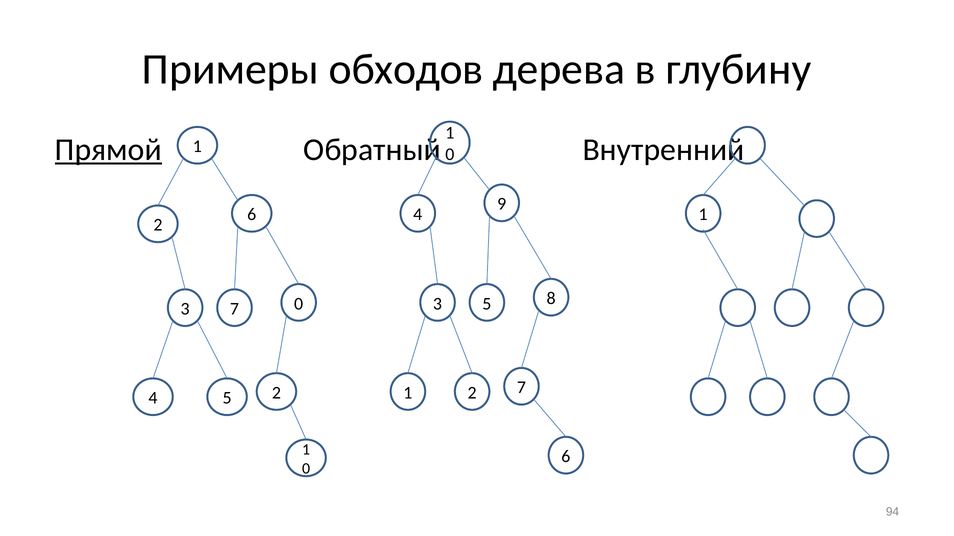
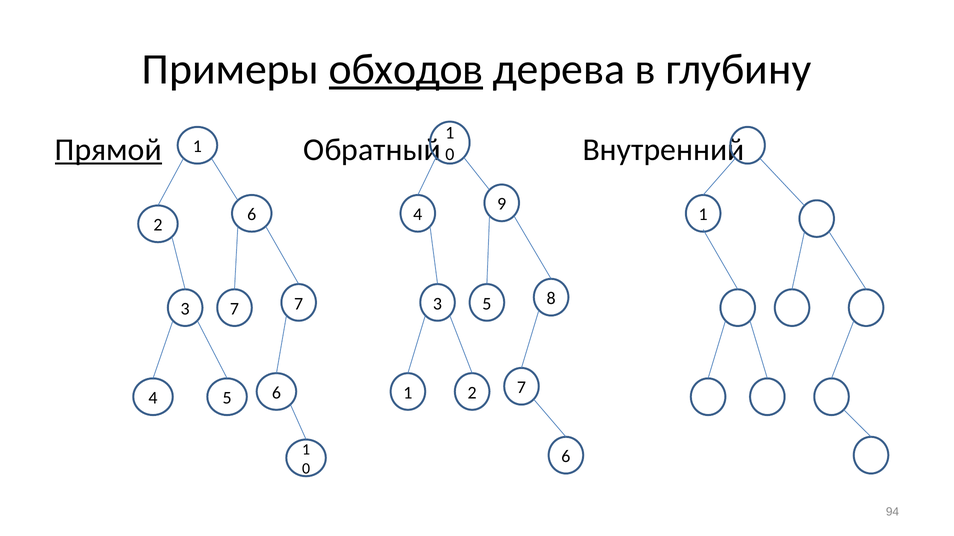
обходов underline: none -> present (406, 69)
7 0: 0 -> 7 (299, 304)
2: 2 -> 6 (276, 393)
